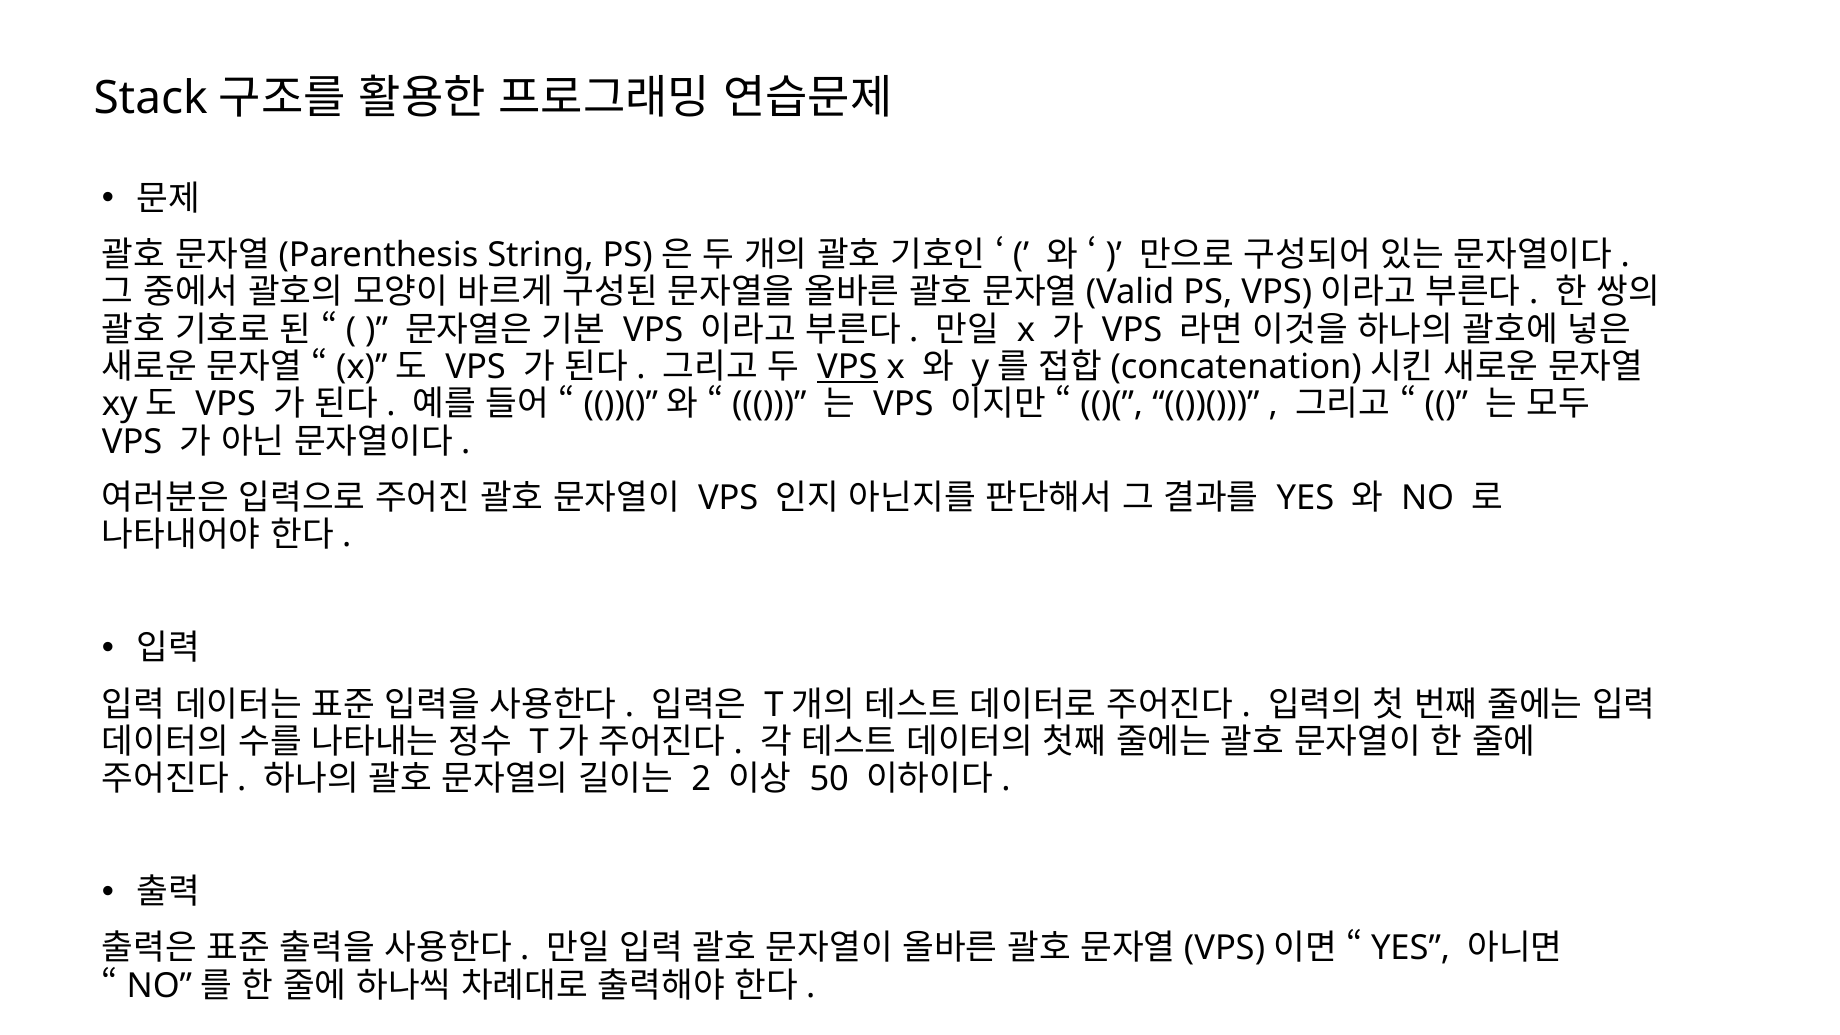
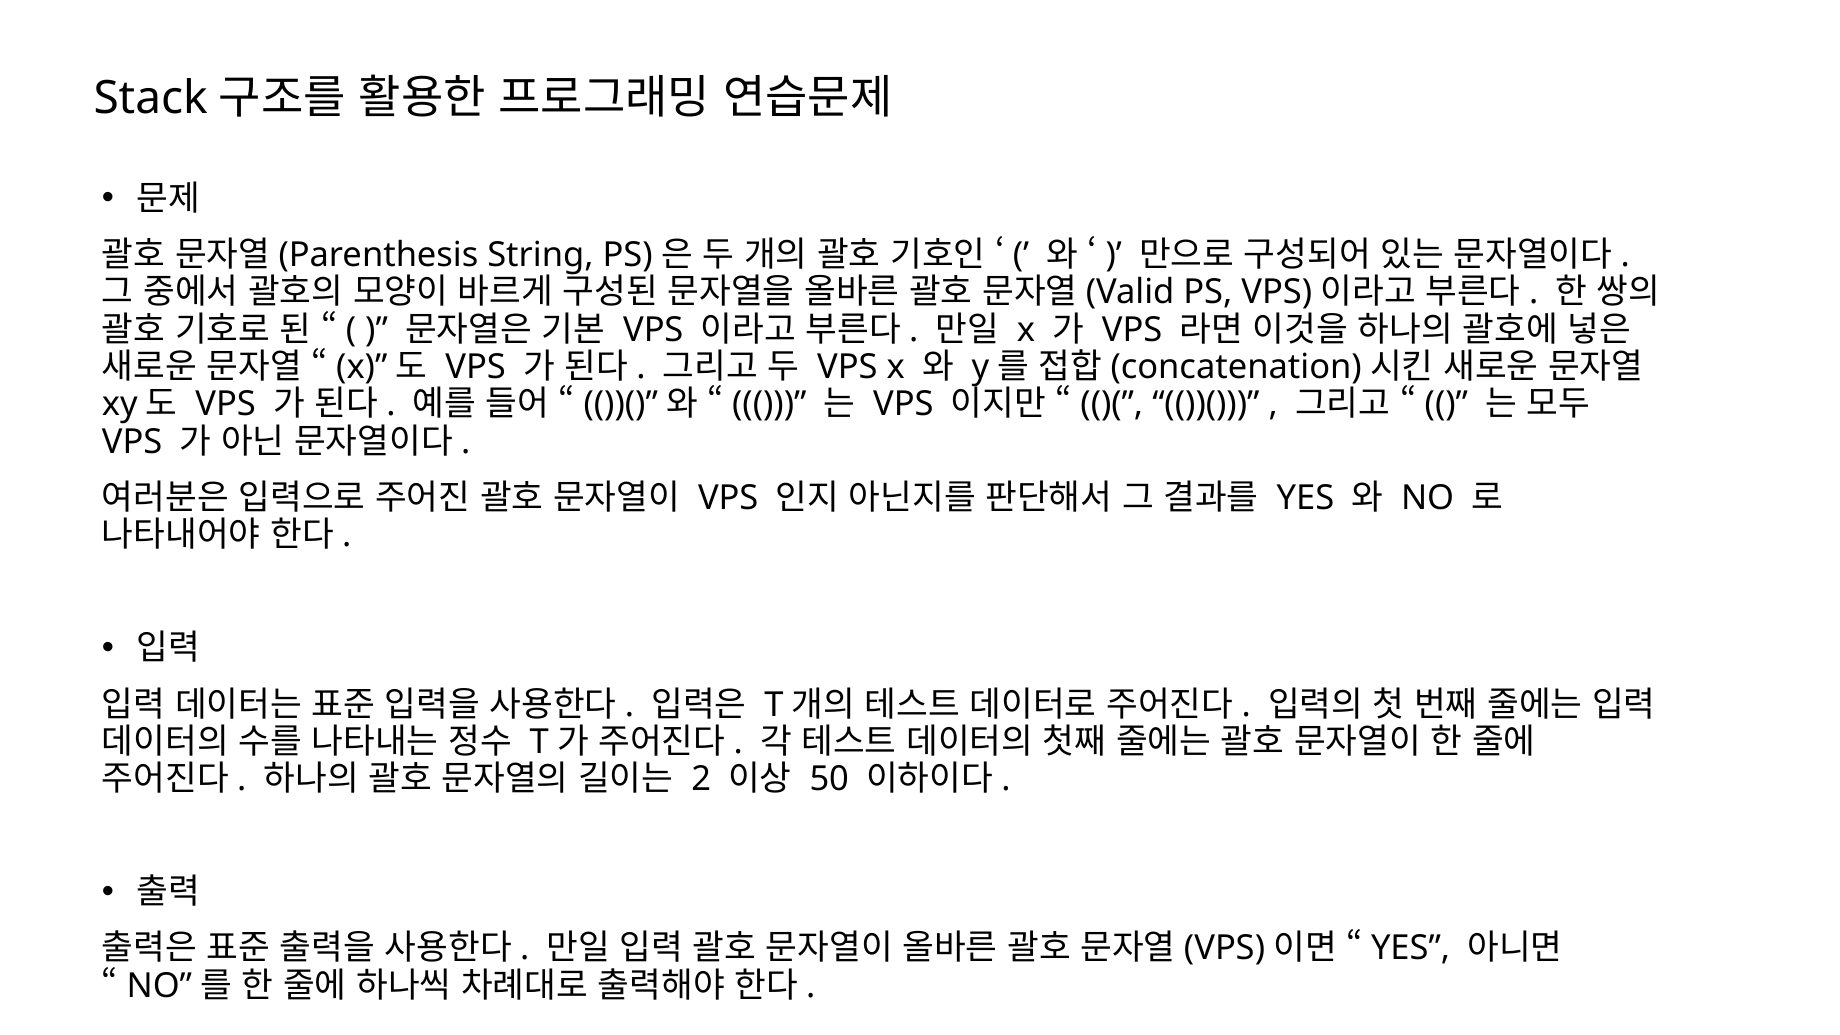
VPS underline: present -> none (847, 367)
